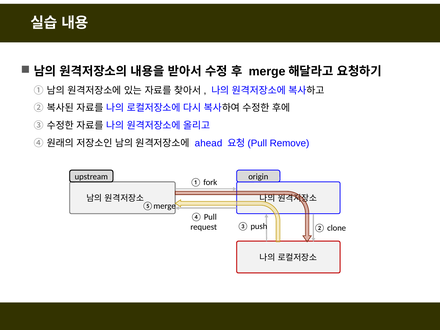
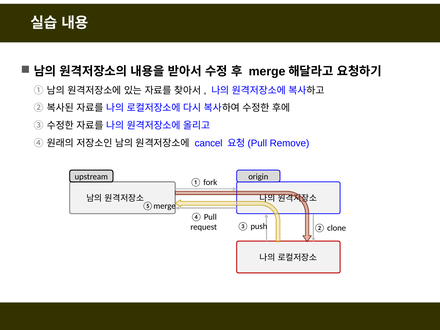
ahead: ahead -> cancel (209, 143)
